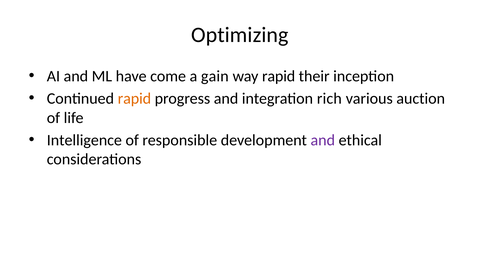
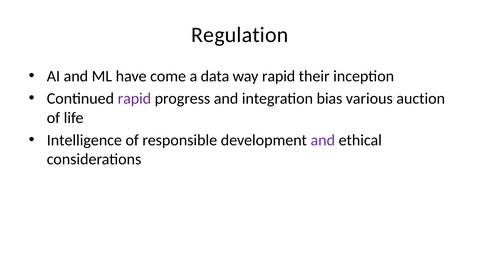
Optimizing: Optimizing -> Regulation (240, 35)
gain: gain -> data (215, 76)
rapid colour: orange -> purple (134, 99)
rich: rich -> bias (329, 99)
